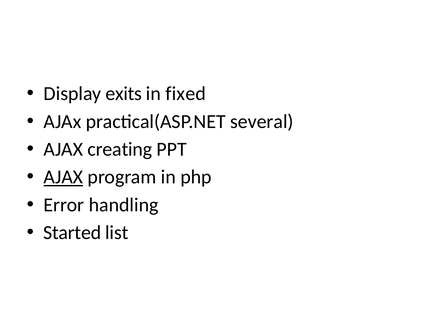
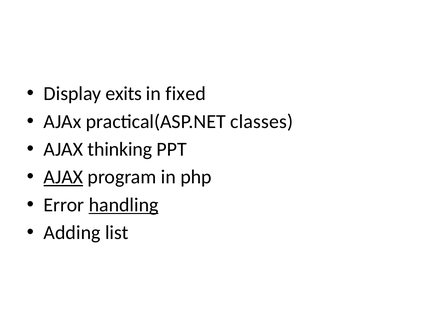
several: several -> classes (262, 122)
creating: creating -> thinking (120, 149)
handling underline: none -> present (124, 205)
Started: Started -> Adding (72, 233)
